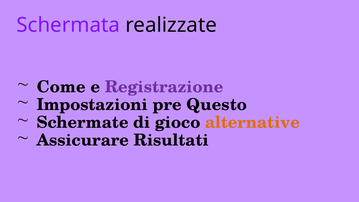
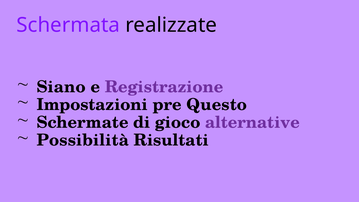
Come: Come -> Siano (61, 87)
alternative colour: orange -> purple (252, 122)
Assicurare: Assicurare -> Possibilità (83, 140)
